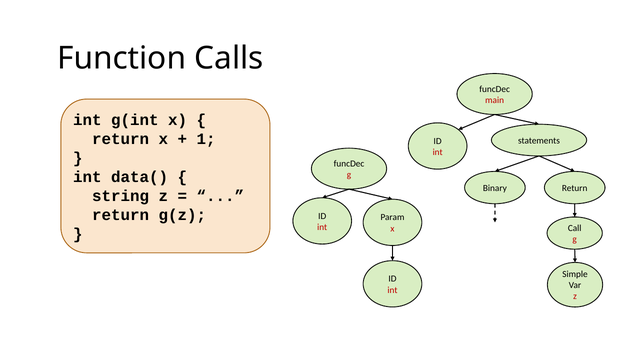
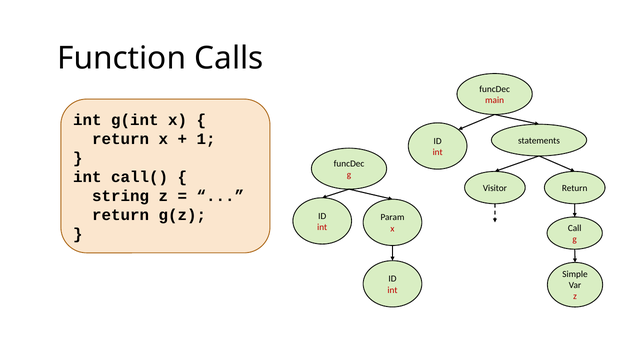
data(: data( -> call( (140, 177)
Binary: Binary -> Visitor (495, 188)
